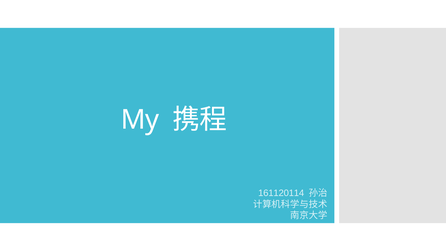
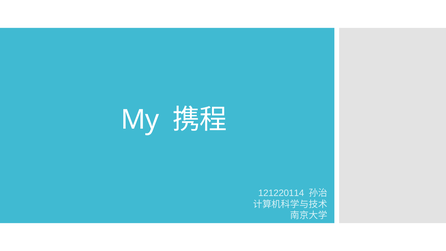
161120114: 161120114 -> 121220114 (281, 193)
